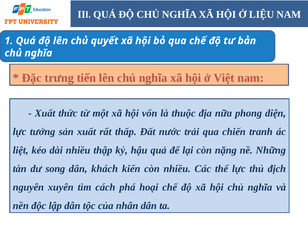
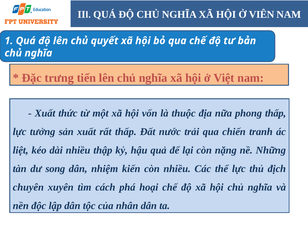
LIỆU: LIỆU -> VIÊN (262, 14)
phong diện: diện -> thấp (276, 113)
khách: khách -> nhiệm (105, 169)
nguyên: nguyên -> chuyên (28, 187)
